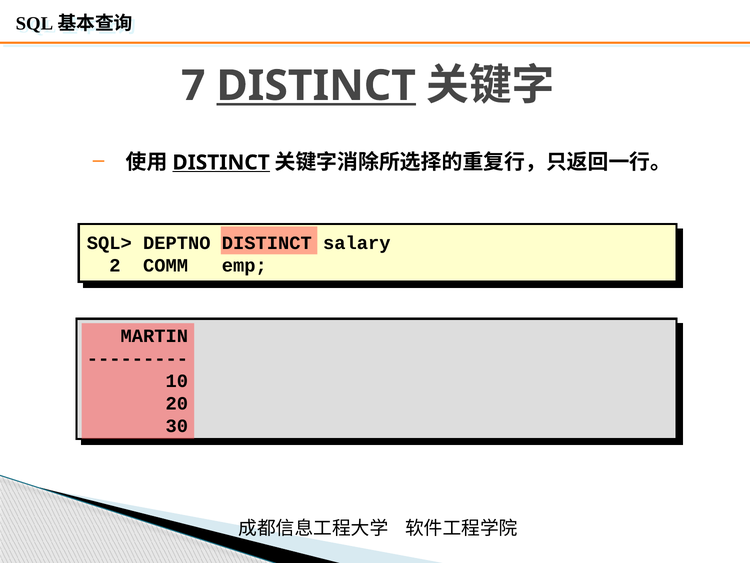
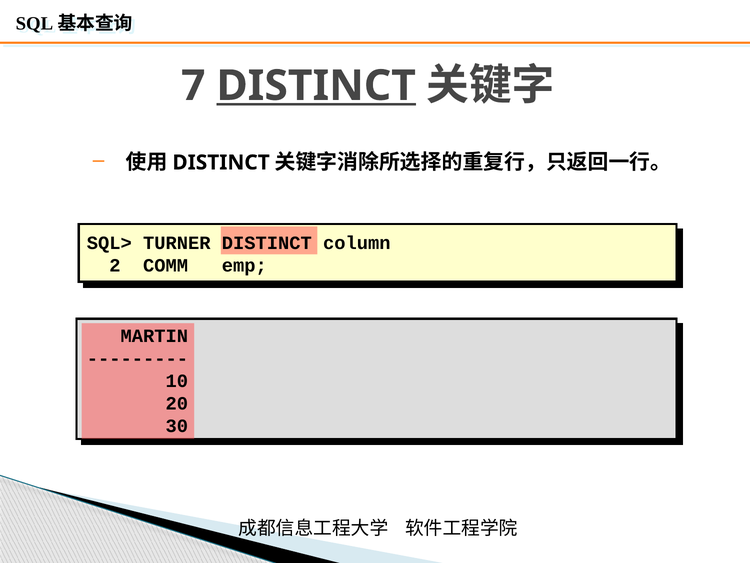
DISTINCT underline: present -> none (221, 162)
DEPTNO: DEPTNO -> TURNER (177, 243)
salary: salary -> column (357, 243)
